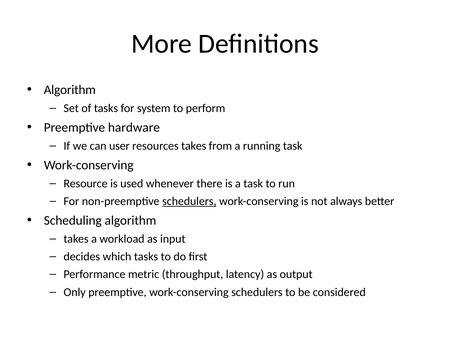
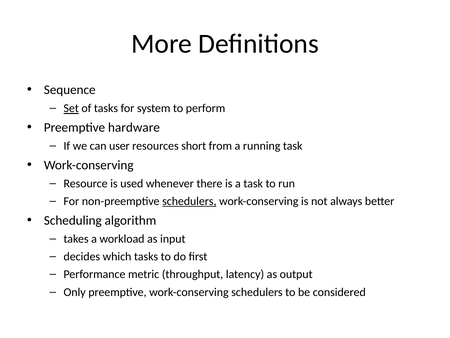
Algorithm: Algorithm -> Sequence (70, 90)
Set underline: none -> present (71, 108)
resources takes: takes -> short (194, 146)
